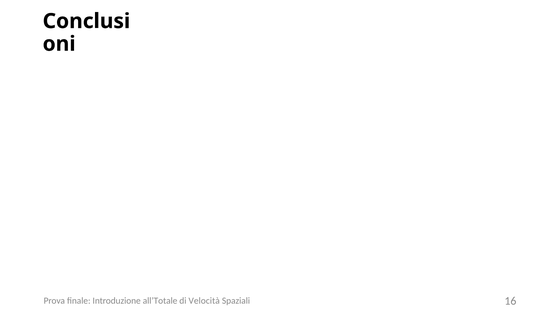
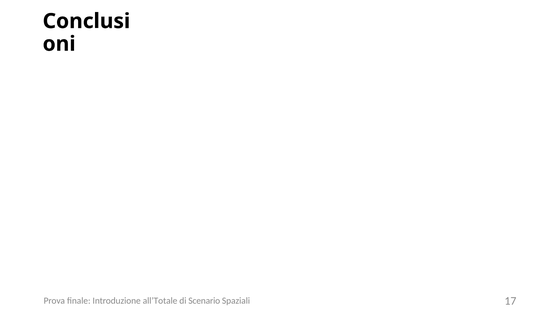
Velocità: Velocità -> Scenario (204, 300)
16: 16 -> 17 (510, 300)
